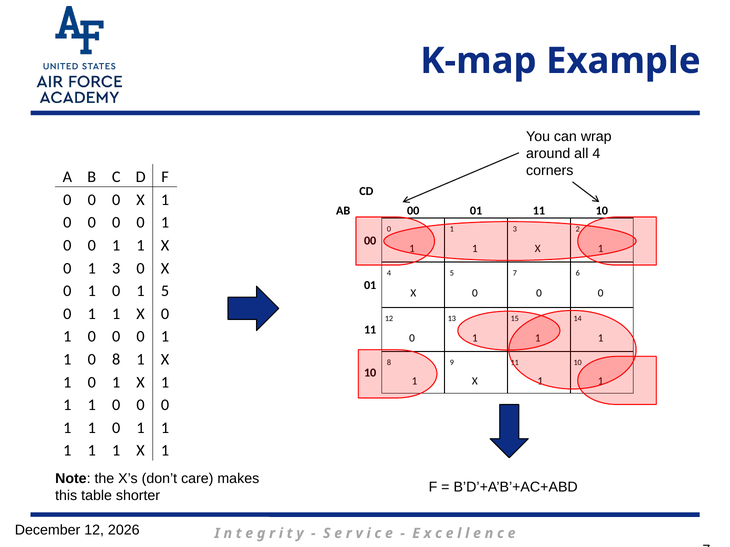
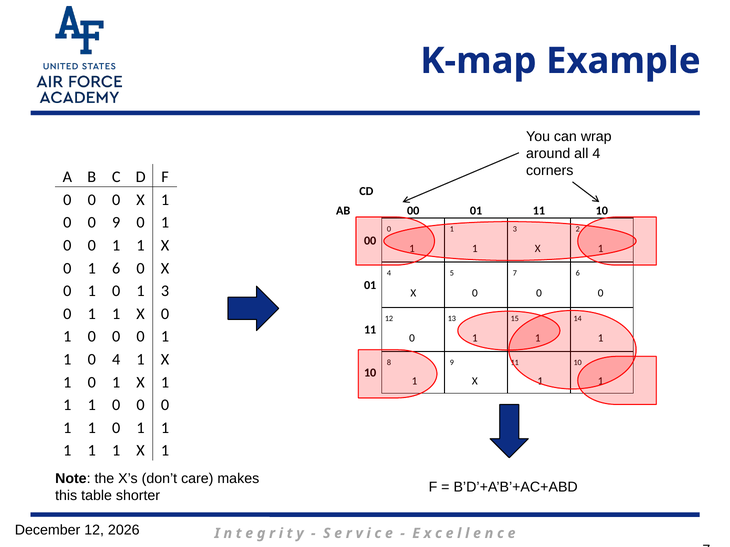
0: 0 -> 9 (116, 223)
3: 3 -> 6 (116, 268)
1 0 1 5: 5 -> 3 (165, 291)
0 8: 8 -> 4 (116, 360)
